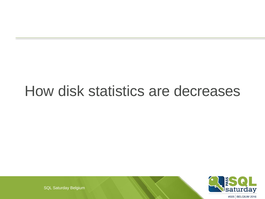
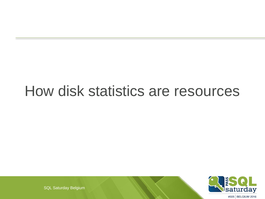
decreases: decreases -> resources (207, 91)
